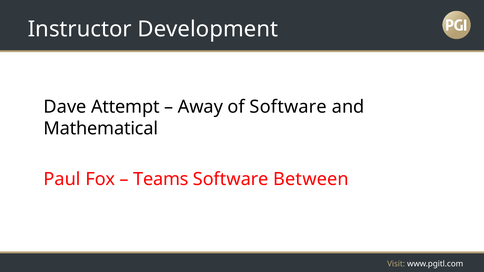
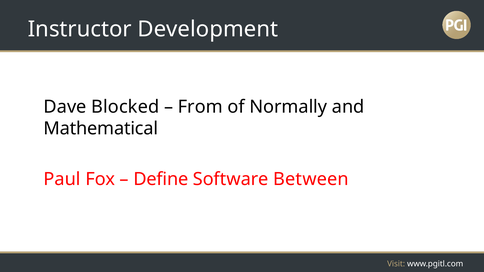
Attempt: Attempt -> Blocked (125, 107)
Away: Away -> From (200, 107)
of Software: Software -> Normally (288, 107)
Teams: Teams -> Define (161, 179)
